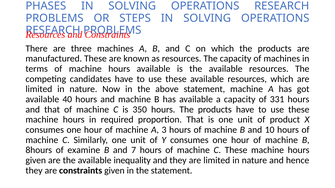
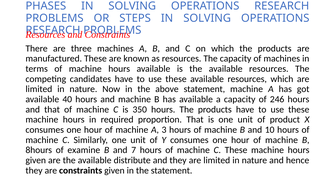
331: 331 -> 246 (277, 100)
inequality: inequality -> distribute (132, 161)
